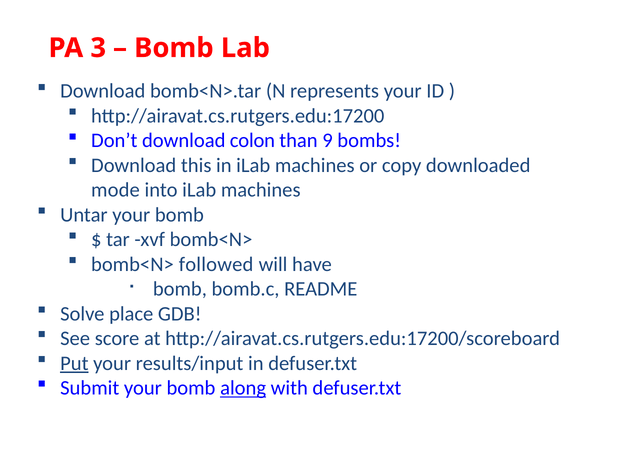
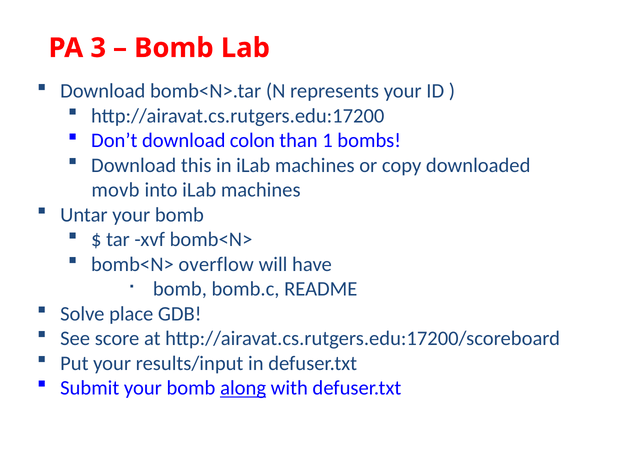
9: 9 -> 1 (327, 140)
mode: mode -> movb (115, 190)
followed: followed -> overflow (216, 264)
Put underline: present -> none (74, 363)
